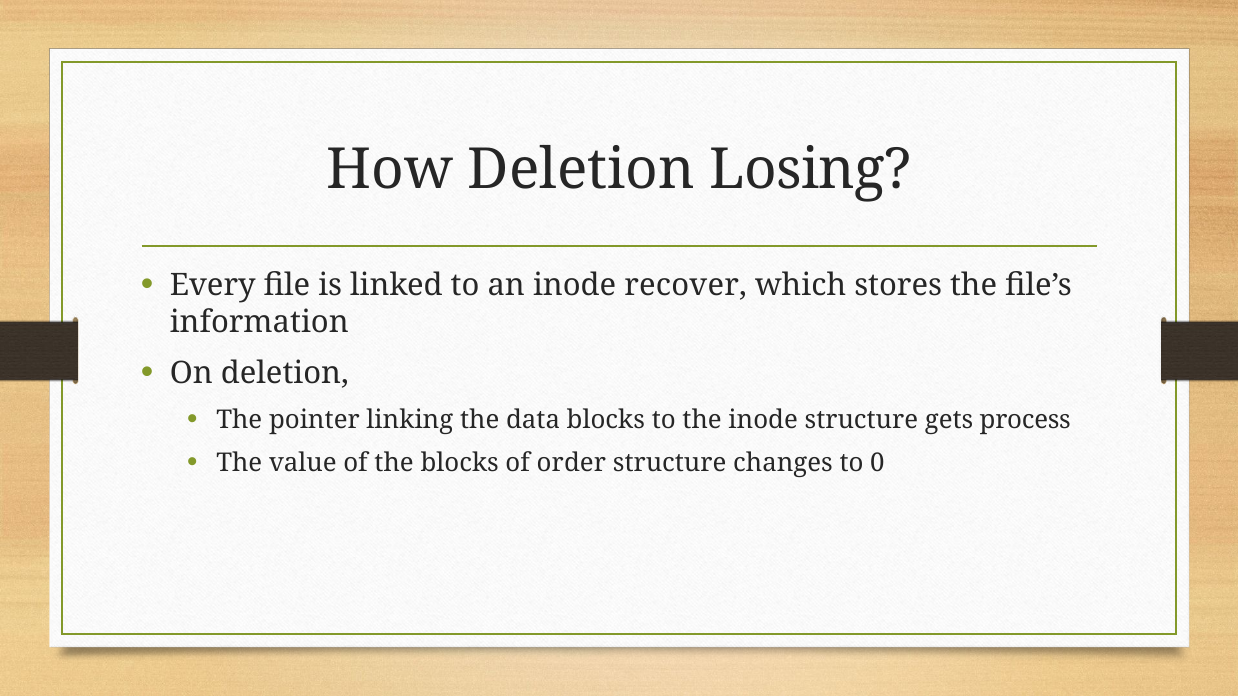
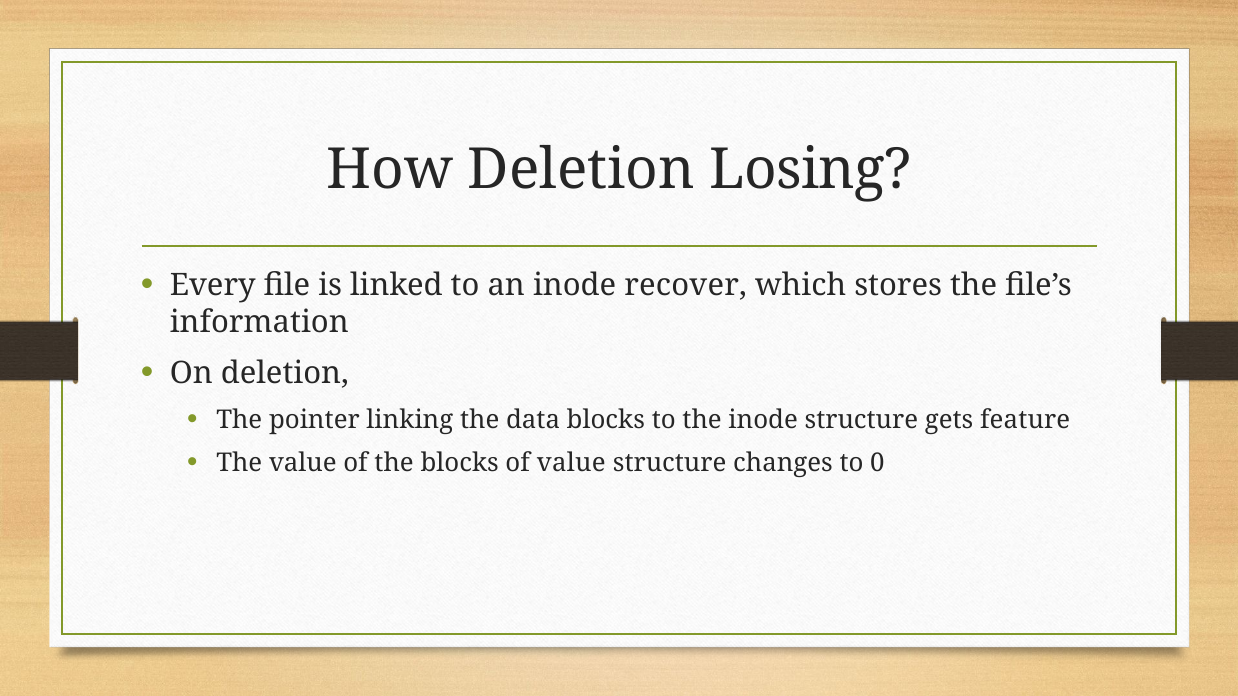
process: process -> feature (1025, 420)
of order: order -> value (571, 464)
